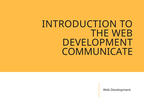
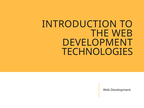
COMMUNICATE: COMMUNICATE -> TECHNOLOGIES (97, 52)
